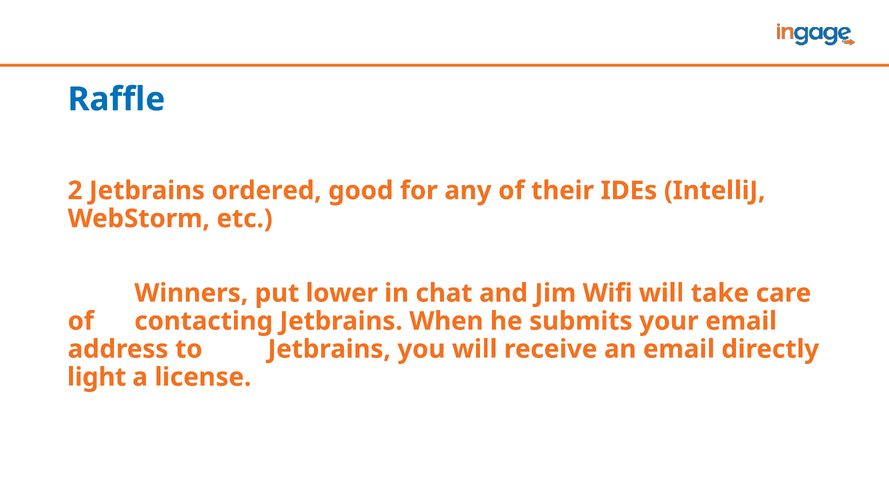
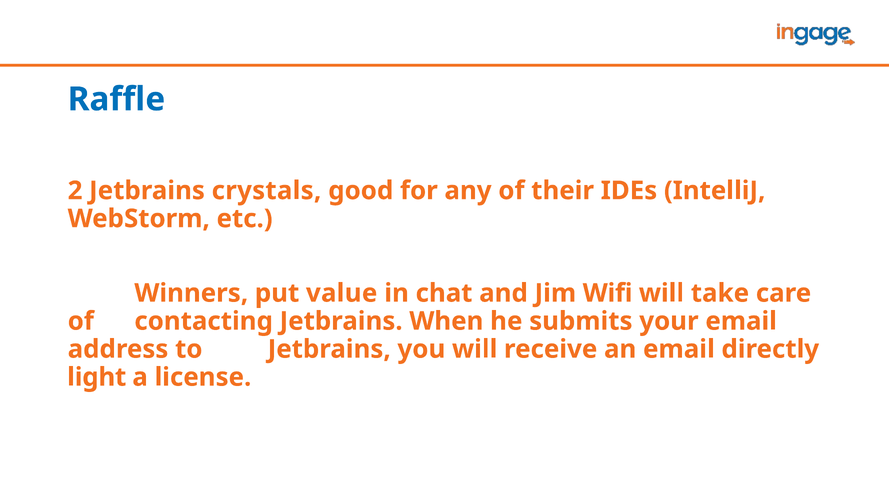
ordered: ordered -> crystals (266, 191)
lower: lower -> value (342, 293)
